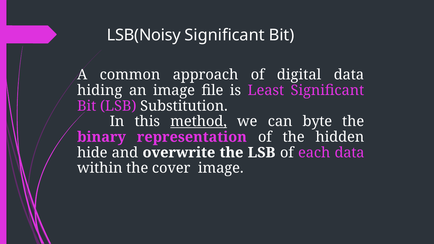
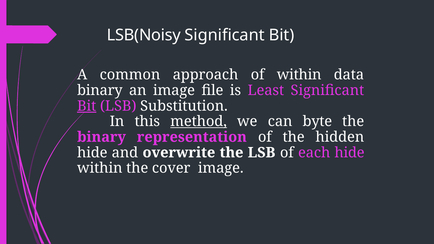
of digital: digital -> within (299, 75)
hiding: hiding -> binary (100, 90)
Bit underline: none -> present (87, 106)
each data: data -> hide (350, 153)
